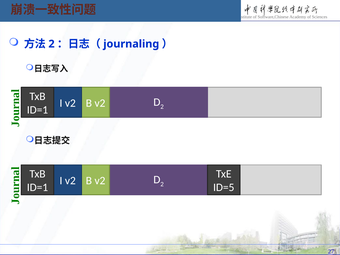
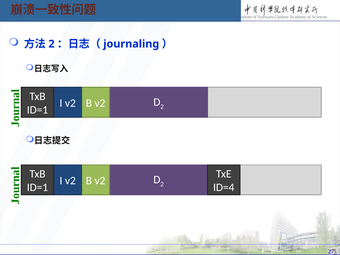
ID=5: ID=5 -> ID=4 (224, 187)
